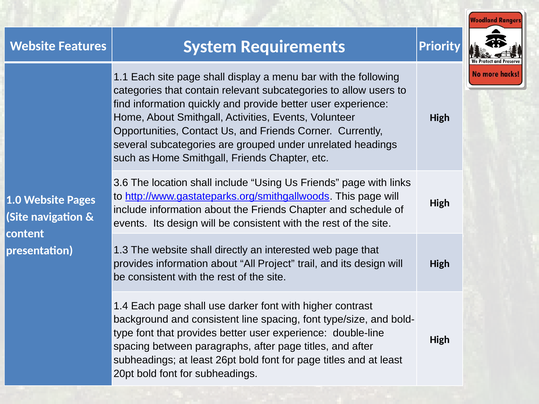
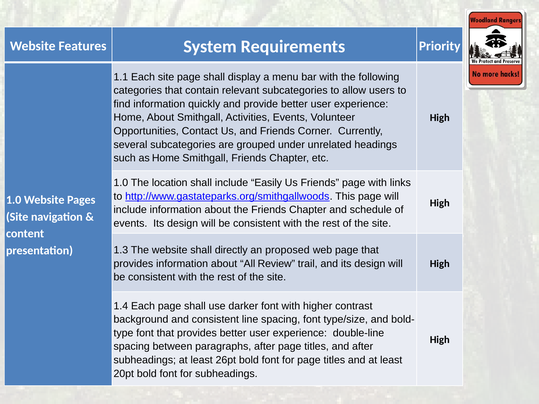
3.6: 3.6 -> 1.0 (121, 183)
Using: Using -> Easily (266, 183)
interested: interested -> proposed (287, 250)
Project: Project -> Review (276, 264)
